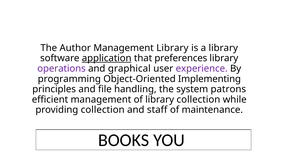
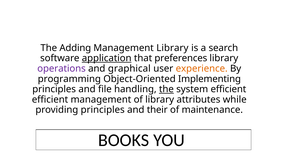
Author: Author -> Adding (75, 48)
a library: library -> search (223, 48)
experience colour: purple -> orange (202, 69)
the underline: none -> present (166, 89)
system patrons: patrons -> efficient (228, 89)
library collection: collection -> attributes (198, 100)
providing collection: collection -> principles (103, 110)
staff: staff -> their (157, 110)
